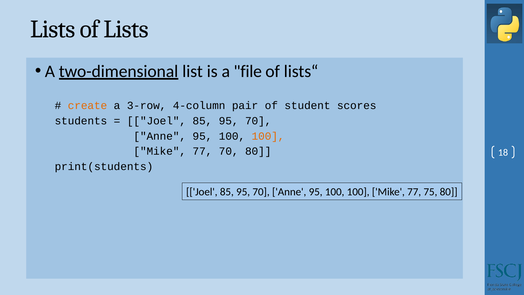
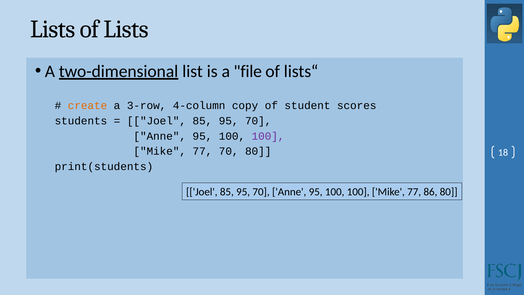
pair: pair -> copy (245, 105)
100 colour: orange -> purple (268, 136)
75: 75 -> 86 (430, 192)
